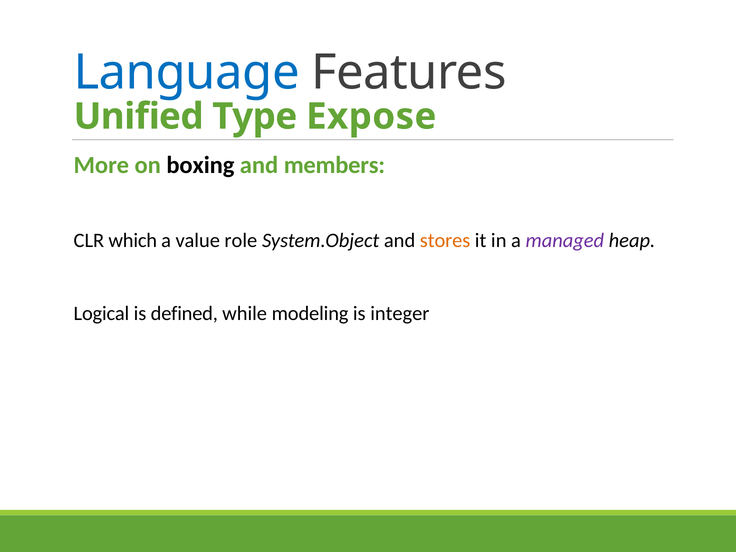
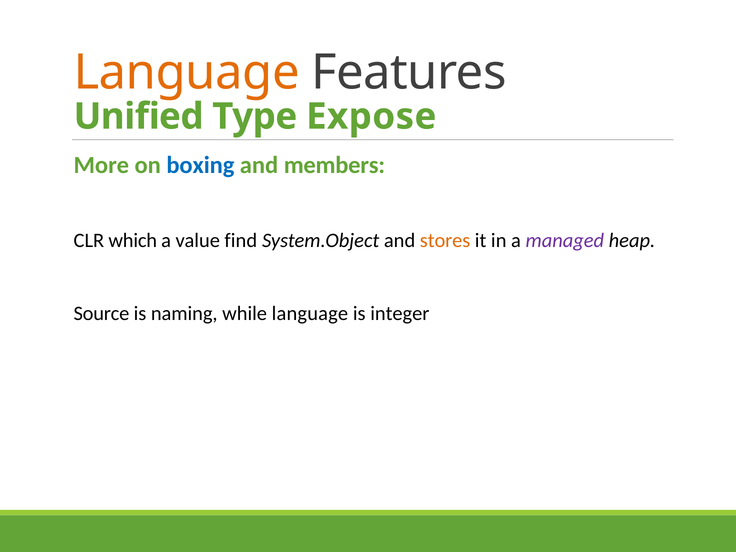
Language colour: blue -> orange (187, 72)
boxing colour: black -> blue (200, 165)
role: role -> find (241, 240)
Logical: Logical -> Source (101, 313)
defined: defined -> naming (184, 313)
while modeling: modeling -> language (310, 313)
